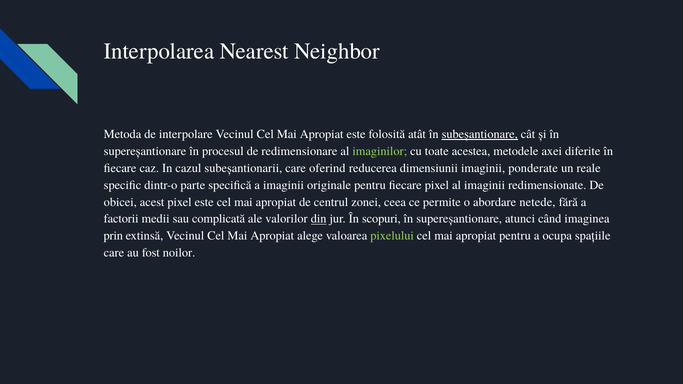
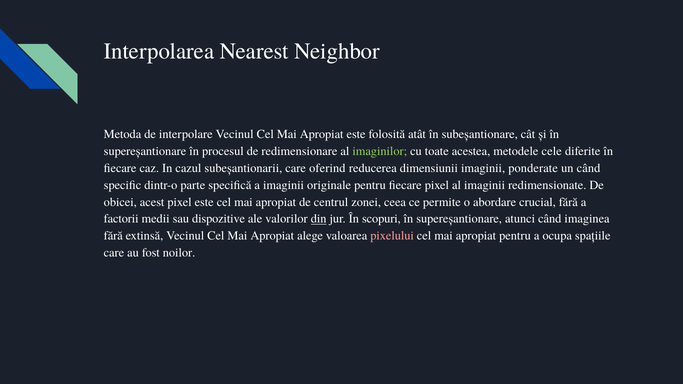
subeșantionare underline: present -> none (480, 134)
axei: axei -> cele (552, 151)
un reale: reale -> când (589, 168)
netede: netede -> crucial (537, 202)
complicată: complicată -> dispozitive (219, 219)
prin: prin -> fără (113, 236)
pixelului colour: light green -> pink (392, 236)
